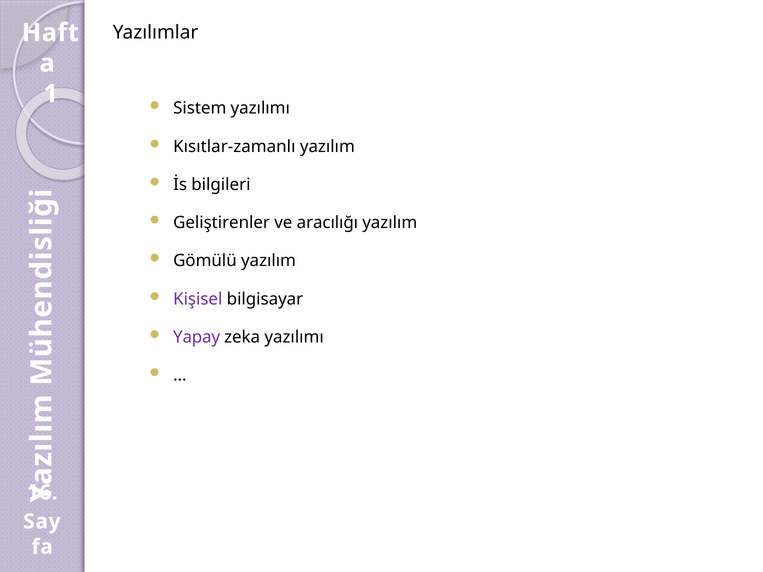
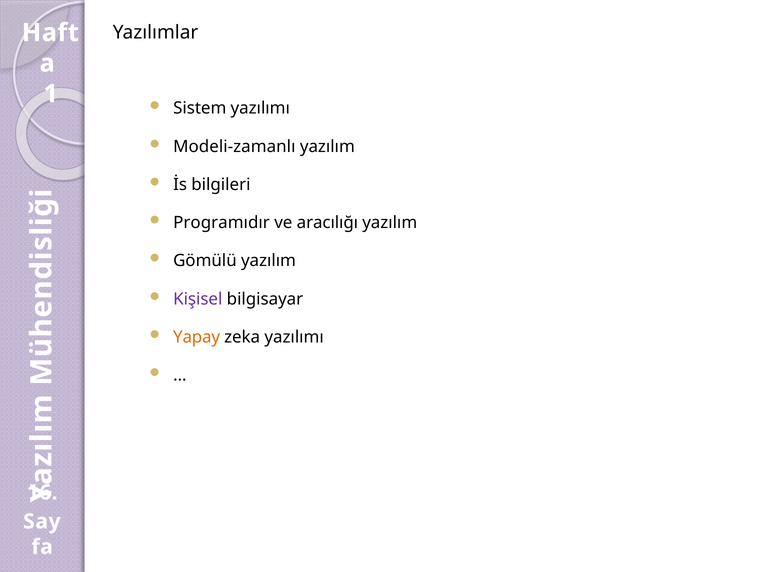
Kısıtlar-zamanlı: Kısıtlar-zamanlı -> Modeli-zamanlı (234, 147)
Geliştirenler: Geliştirenler -> Programıdır (222, 223)
Yapay colour: purple -> orange (197, 337)
